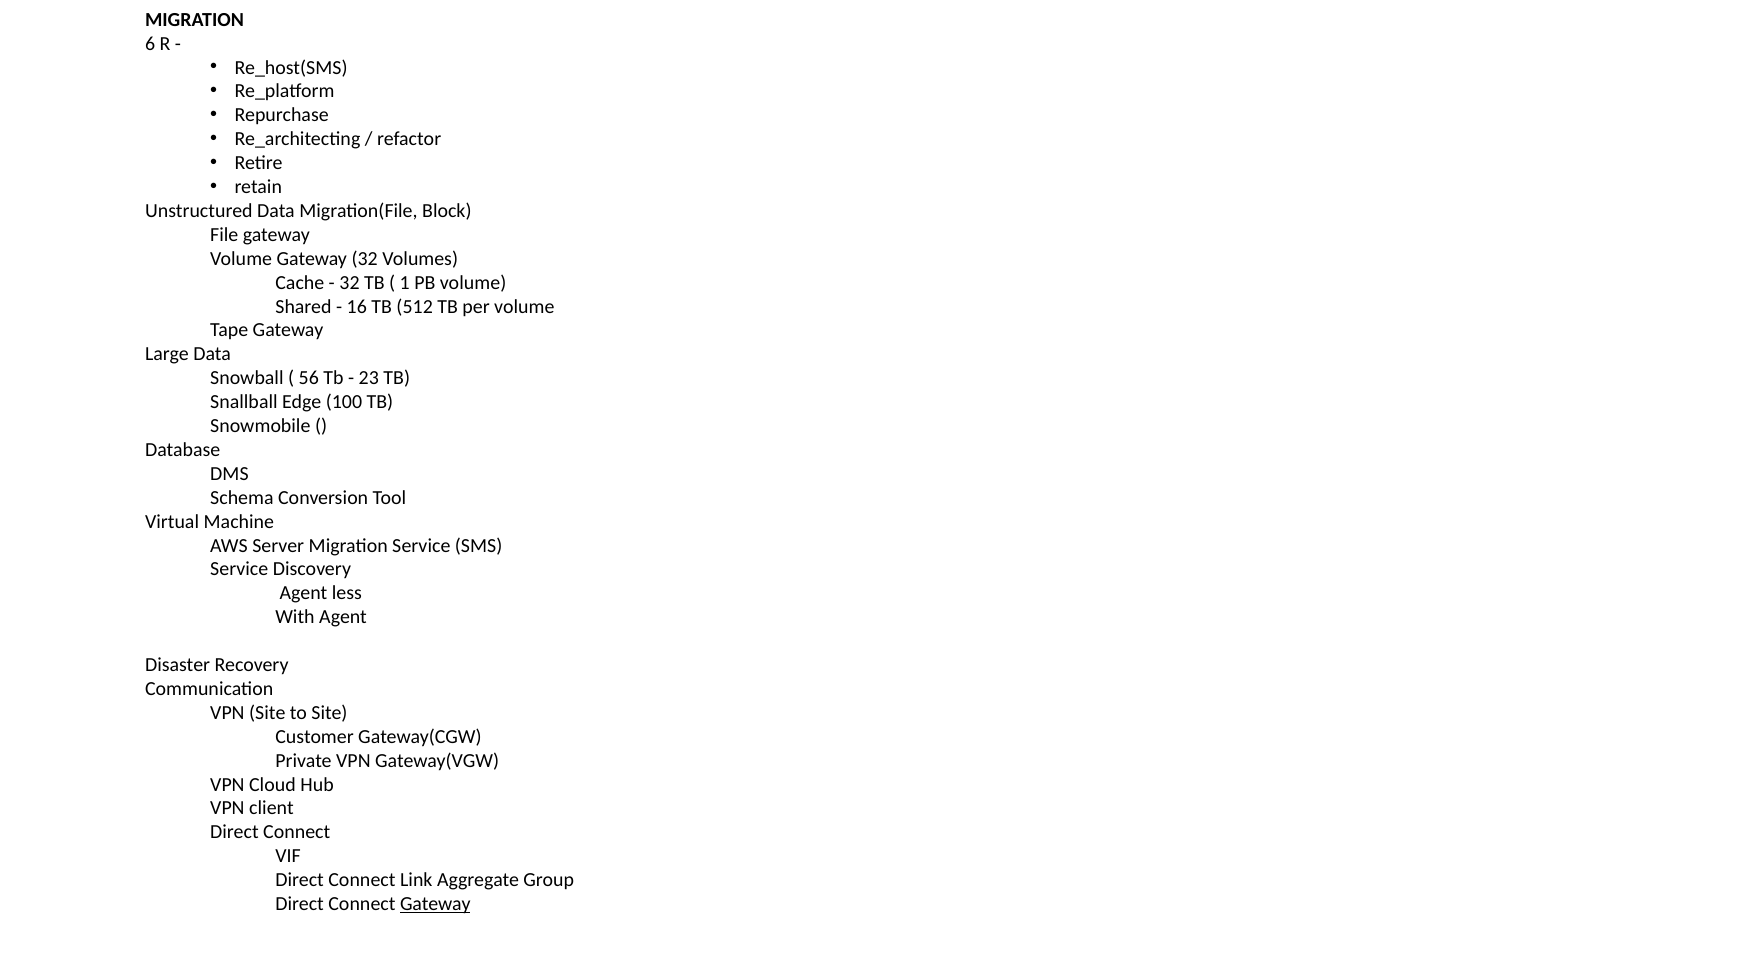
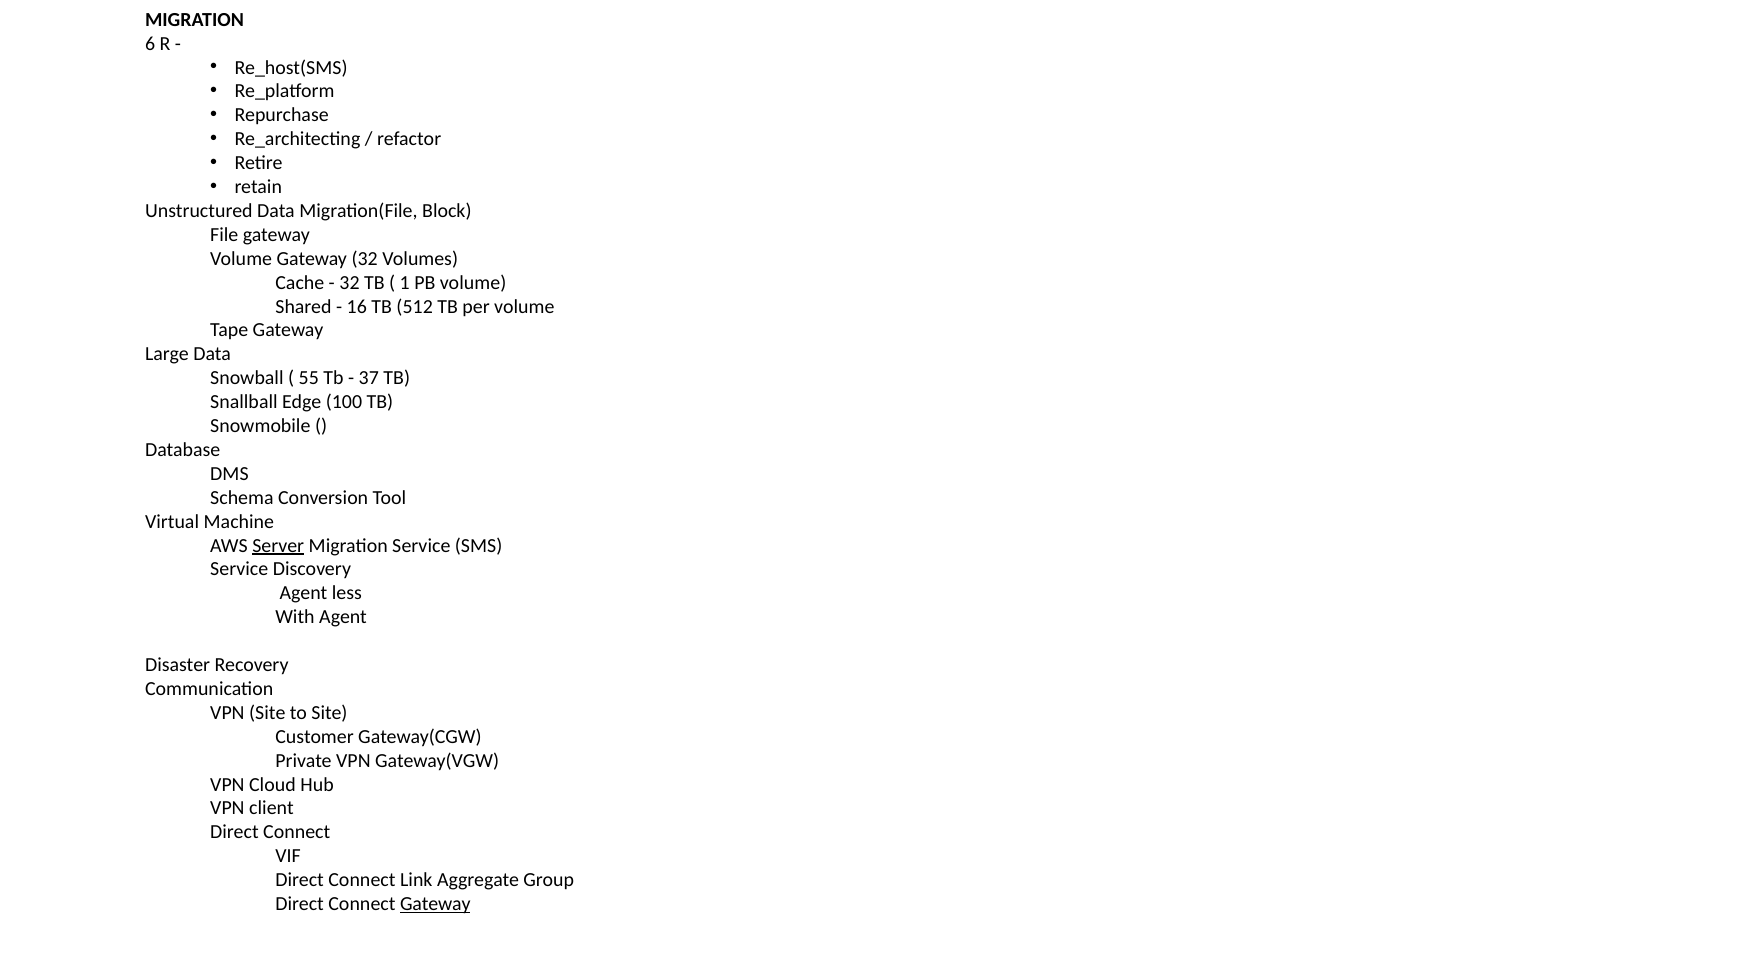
56: 56 -> 55 (309, 378)
23: 23 -> 37 (369, 378)
Server underline: none -> present (278, 546)
